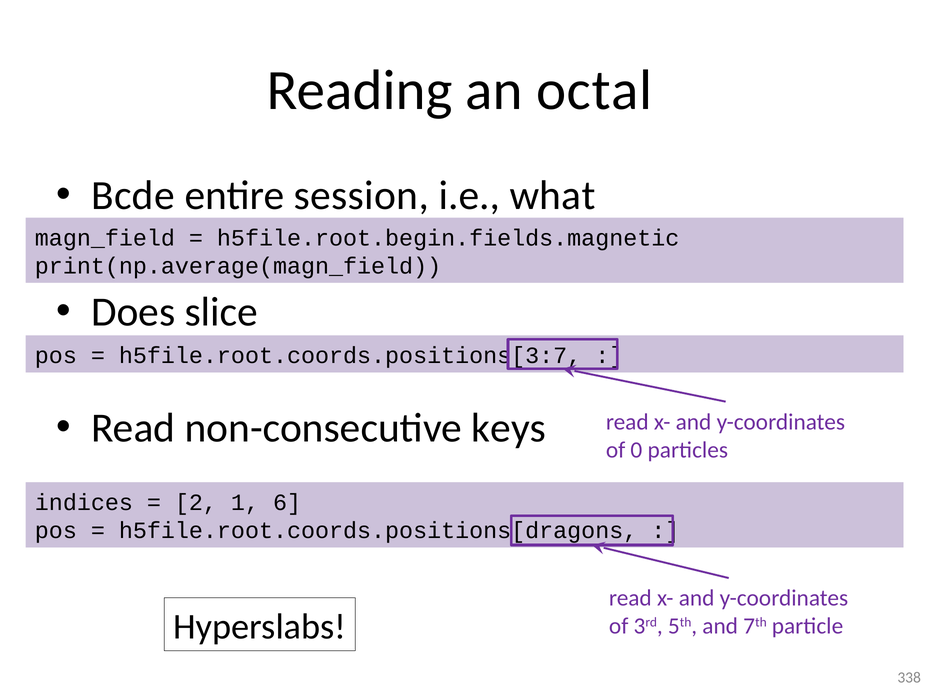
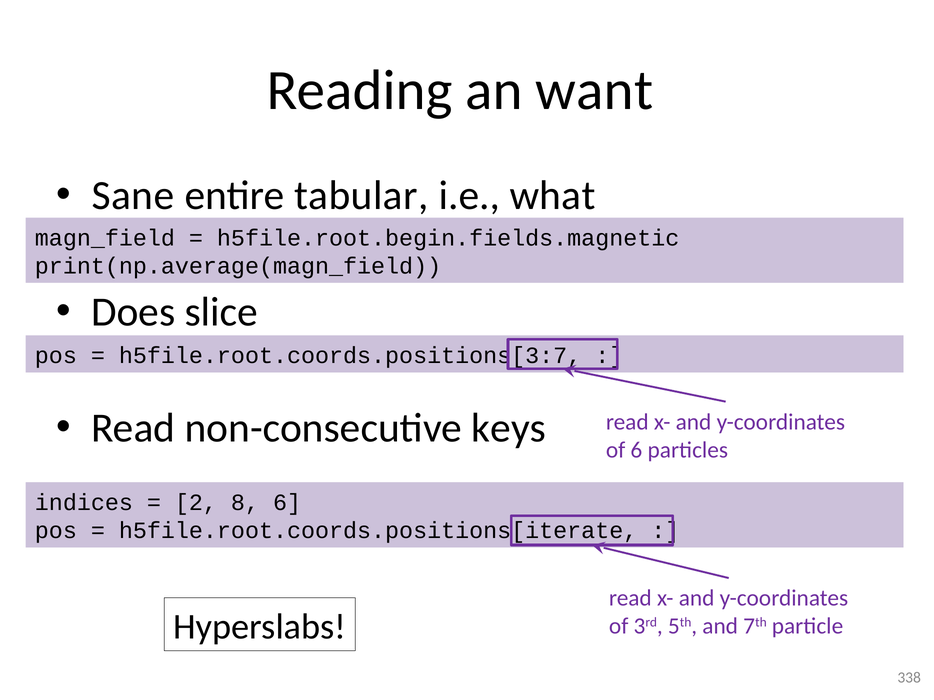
octal: octal -> want (594, 90)
Bcde: Bcde -> Sane (133, 196)
session: session -> tabular (361, 196)
of 0: 0 -> 6 (636, 450)
1: 1 -> 8 (245, 503)
h5file.root.coords.positions[dragons: h5file.root.coords.positions[dragons -> h5file.root.coords.positions[iterate (378, 531)
